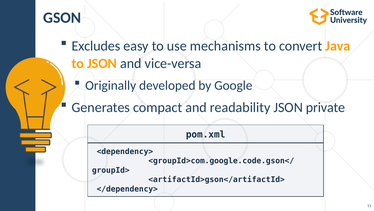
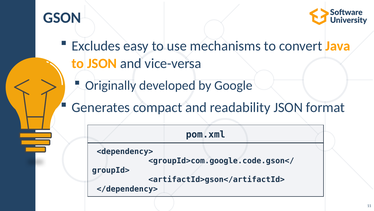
private: private -> format (325, 107)
